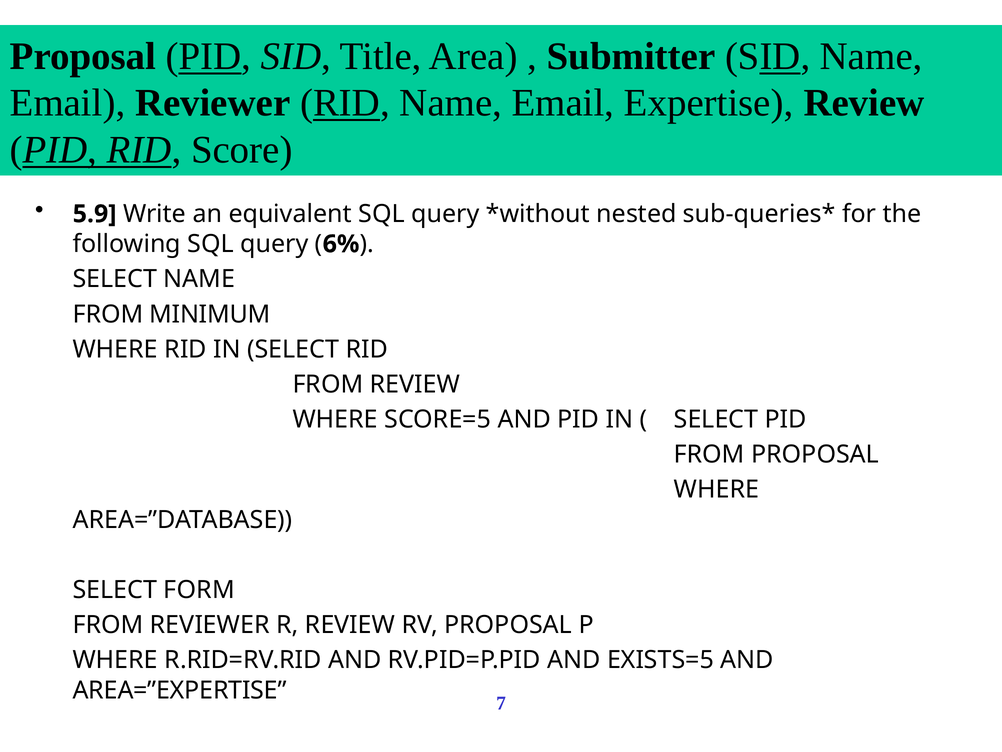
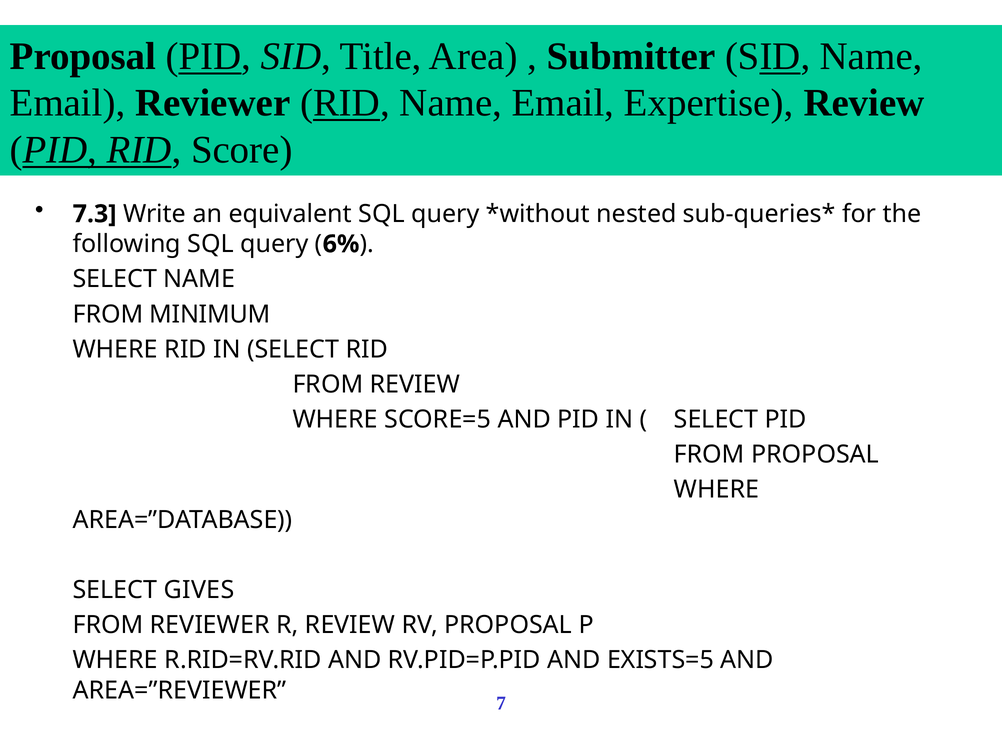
5.9: 5.9 -> 7.3 (95, 214)
FORM: FORM -> GIVES (199, 590)
AREA=”EXPERTISE: AREA=”EXPERTISE -> AREA=”REVIEWER (180, 690)
